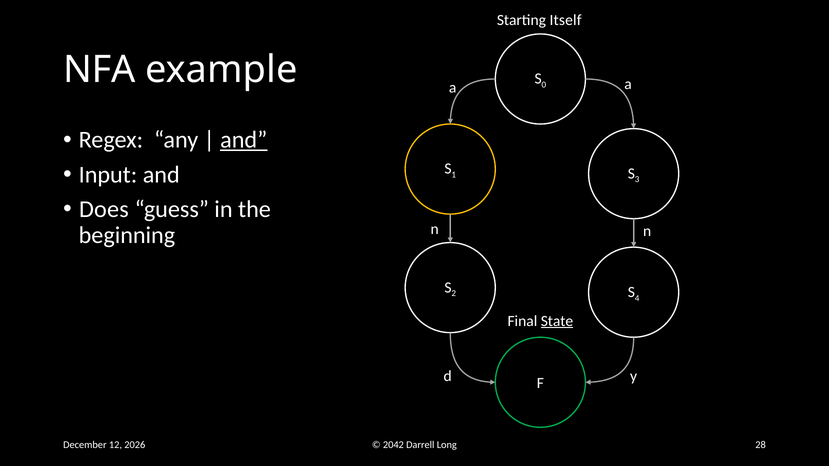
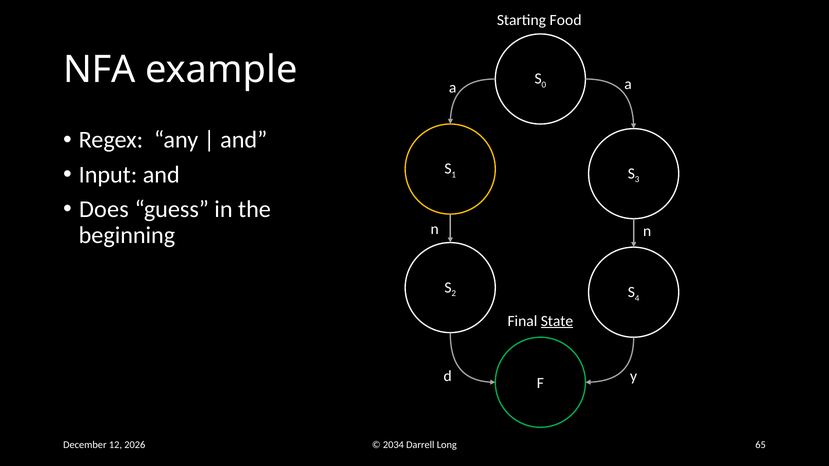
Itself: Itself -> Food (566, 20)
and underline: present -> none (244, 140)
2042: 2042 -> 2034 (393, 445)
28: 28 -> 65 (761, 445)
